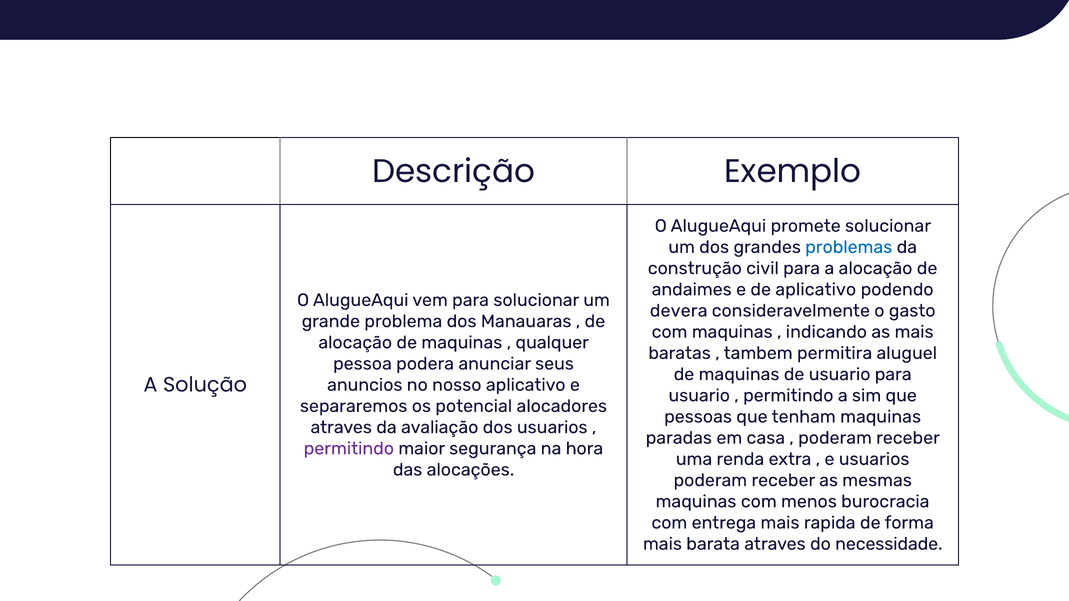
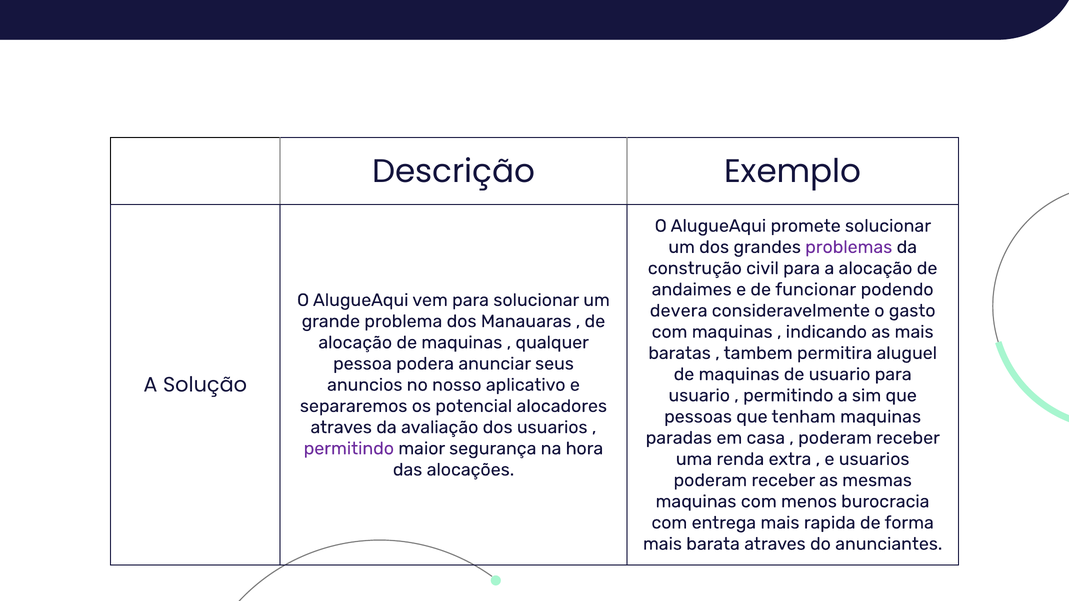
problemas colour: blue -> purple (849, 247)
de aplicativo: aplicativo -> funcionar (816, 290)
necessidade: necessidade -> anunciantes (889, 544)
